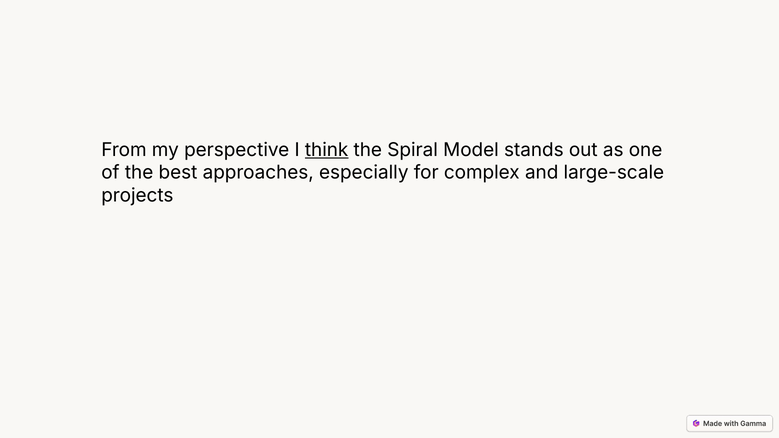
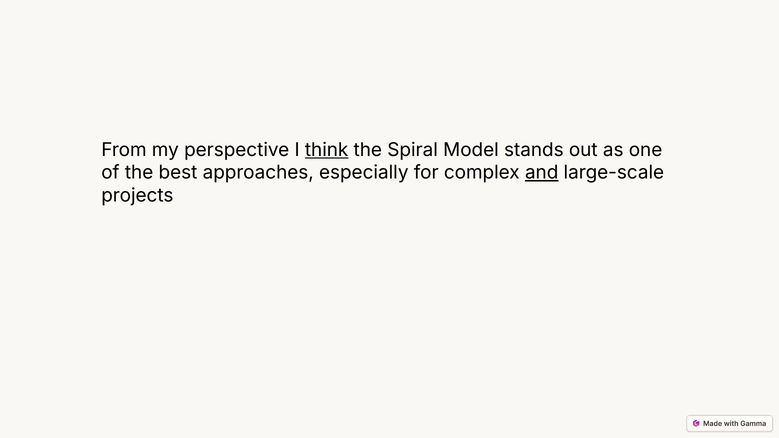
and underline: none -> present (542, 173)
